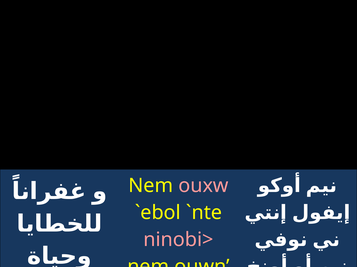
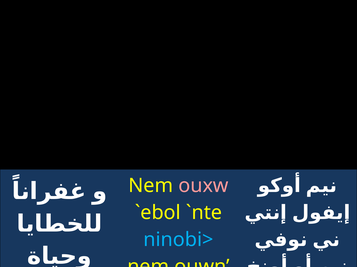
ninobi> colour: pink -> light blue (178, 240)
